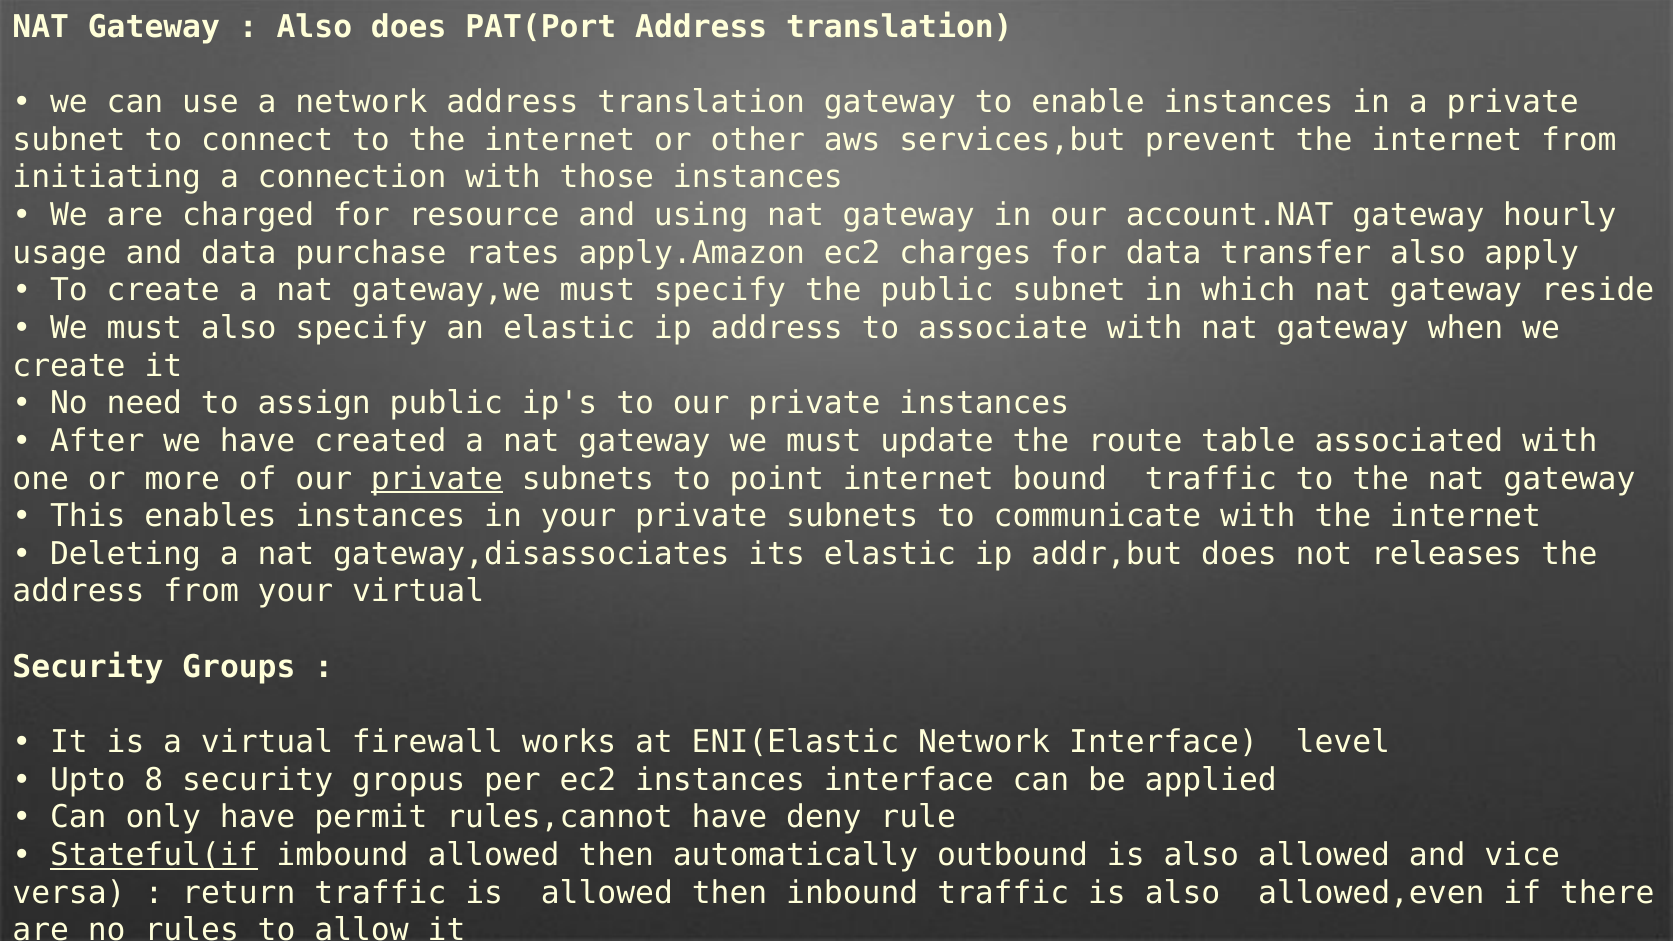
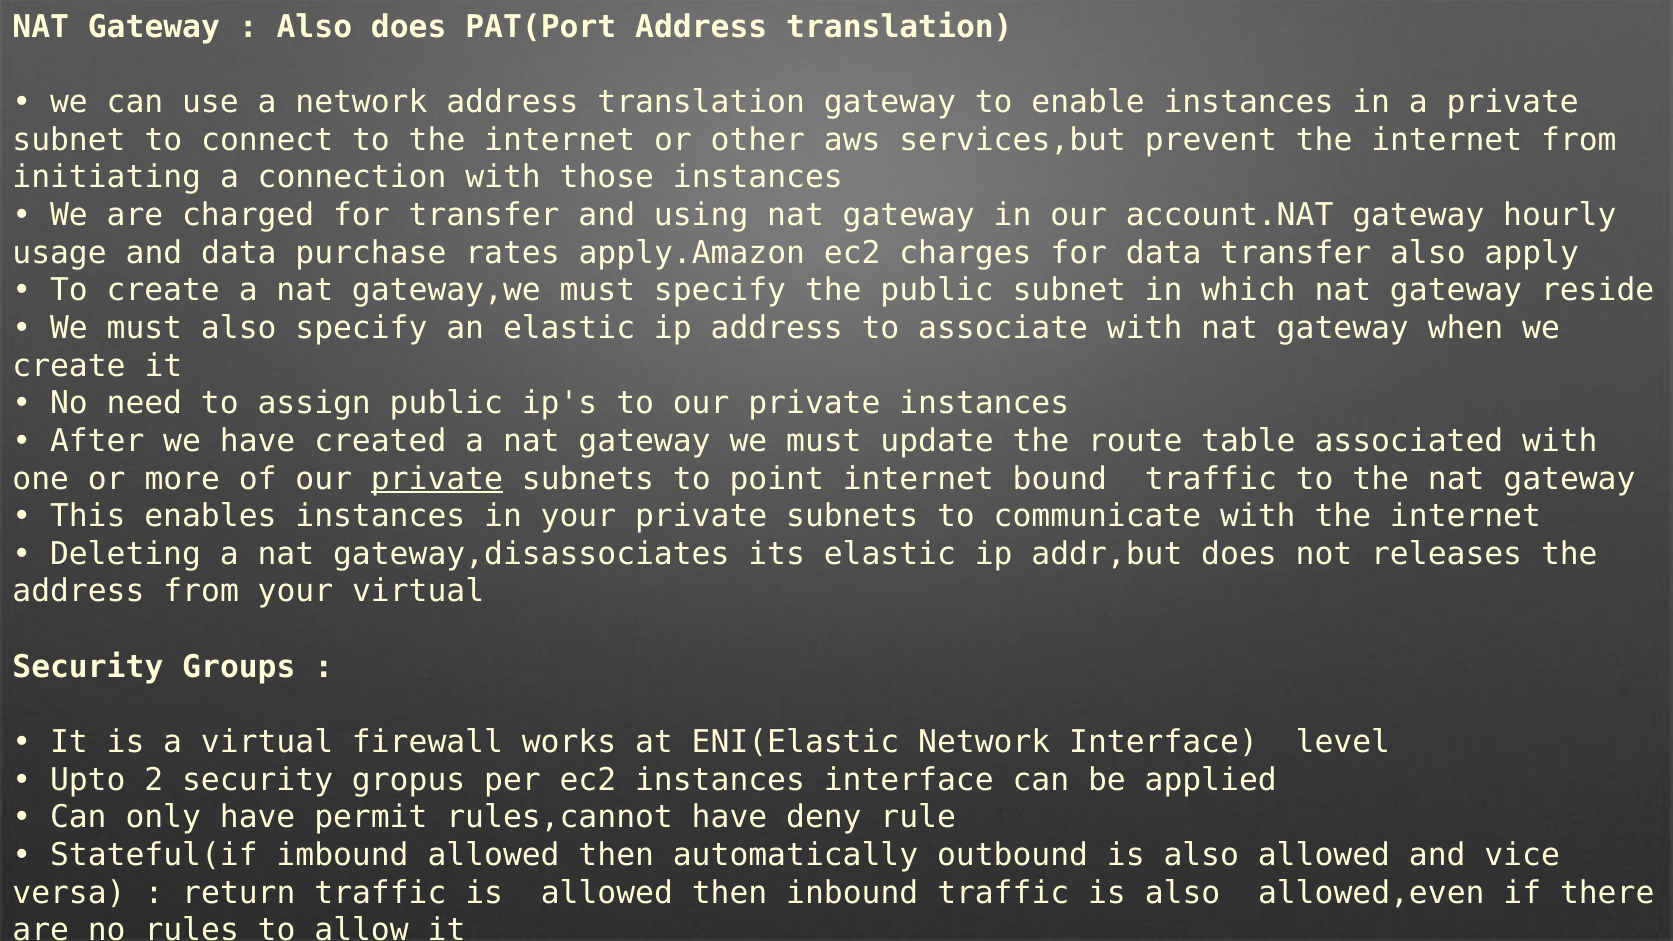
for resource: resource -> transfer (484, 215)
8: 8 -> 2 (154, 780)
Stateful(if underline: present -> none (154, 855)
